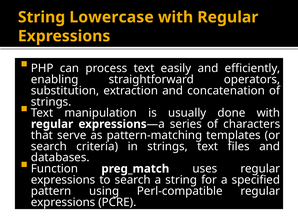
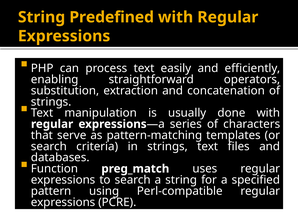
Lowercase: Lowercase -> Predefined (112, 17)
